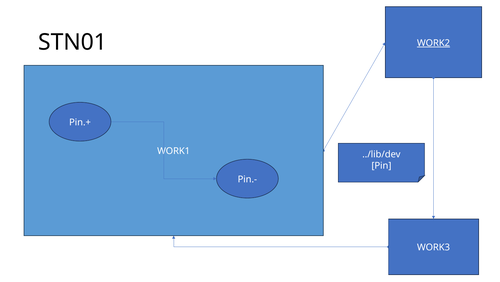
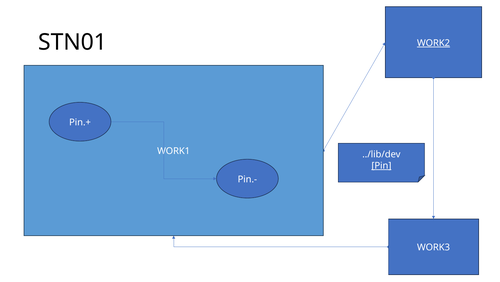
Pin underline: none -> present (381, 165)
